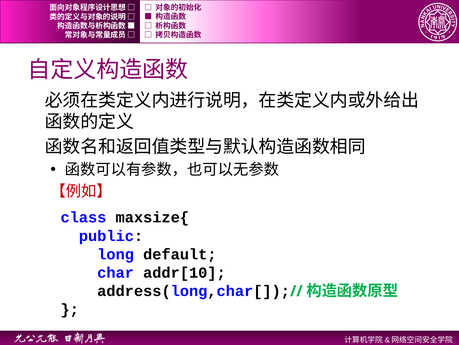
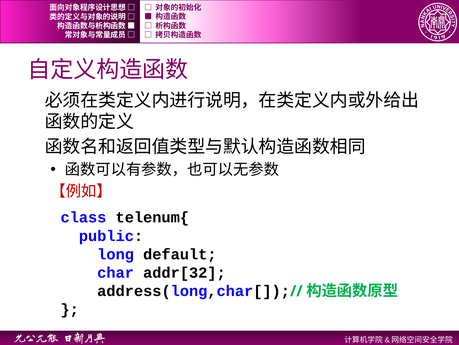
maxsize{: maxsize{ -> telenum{ (152, 217)
addr[10: addr[10 -> addr[32 (184, 272)
